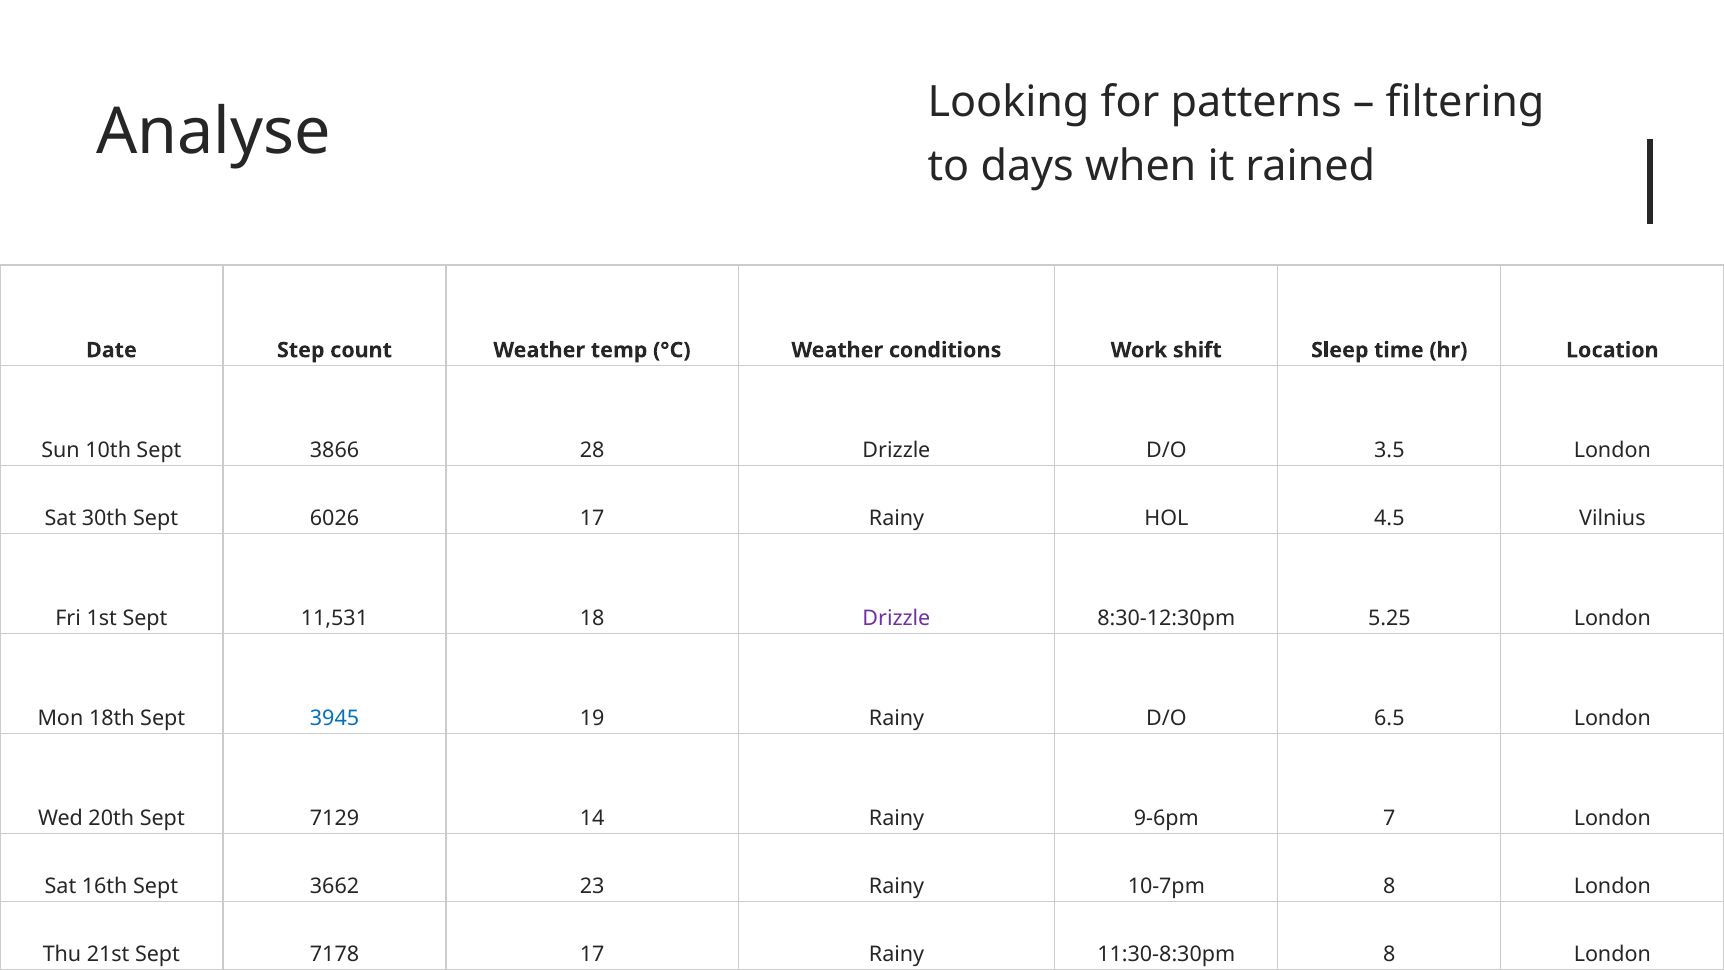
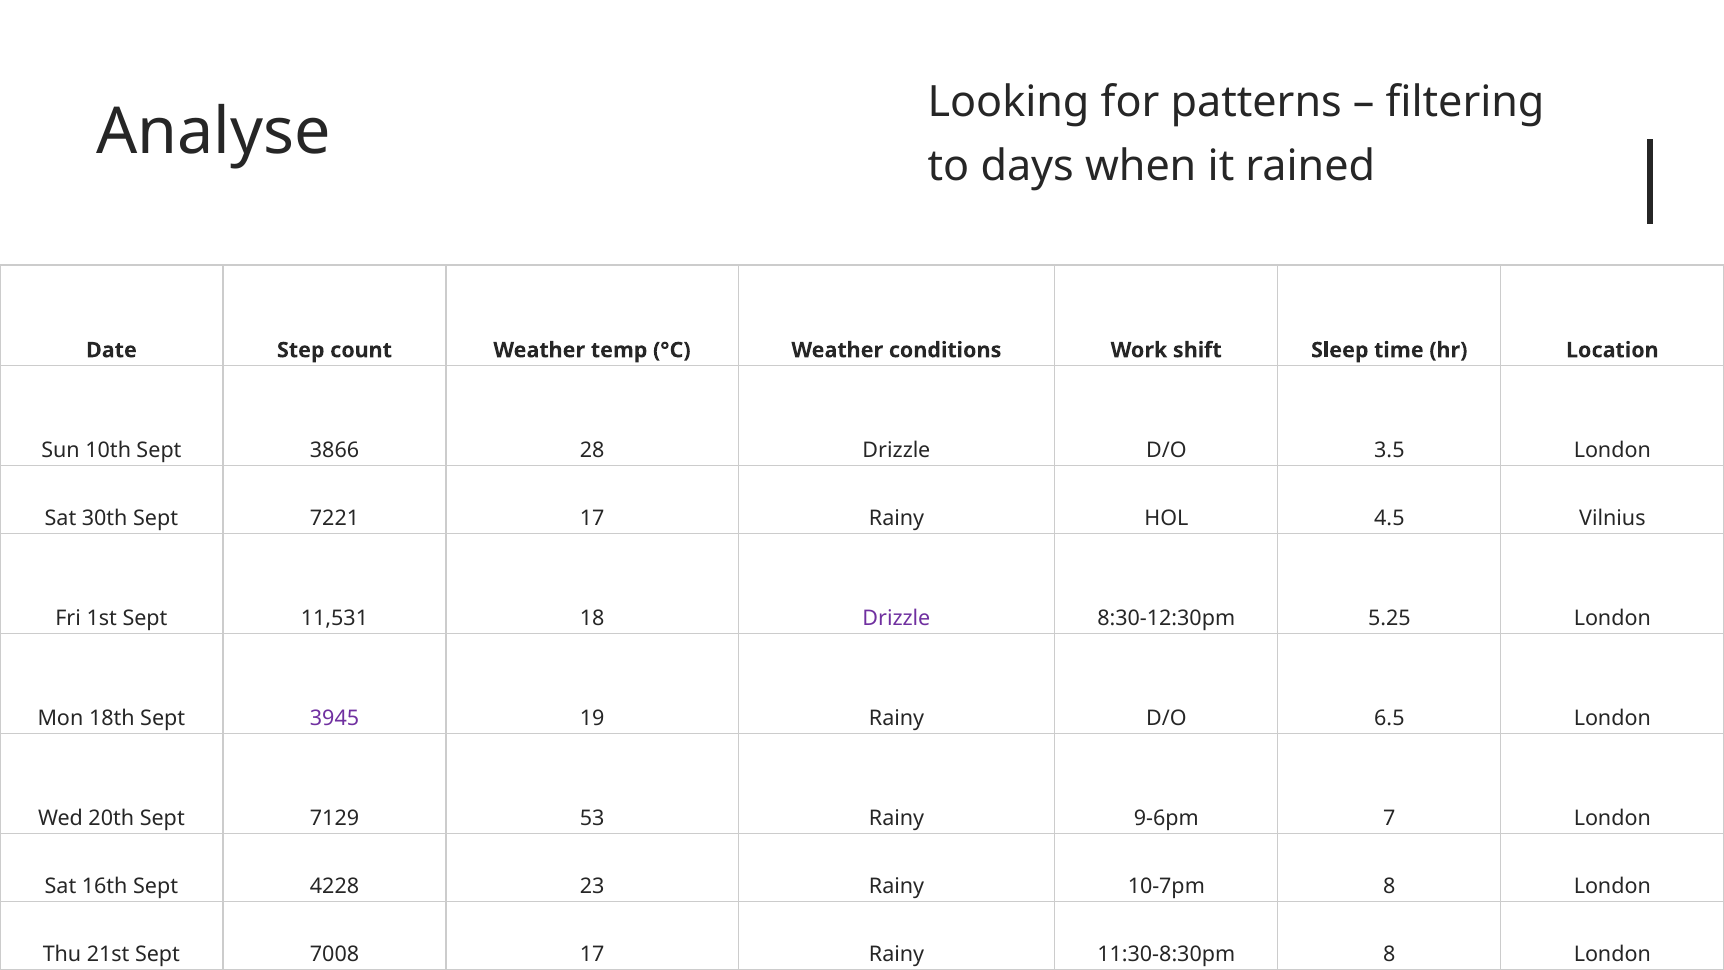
6026: 6026 -> 7221 (335, 518)
3945 colour: blue -> purple (335, 718)
14: 14 -> 53 (592, 818)
3662: 3662 -> 4228 (335, 886)
7178: 7178 -> 7008 (335, 955)
